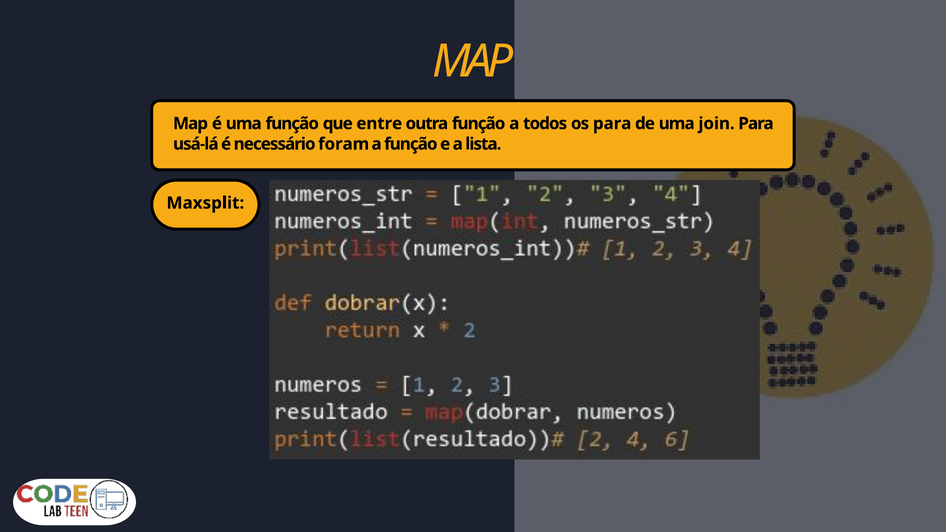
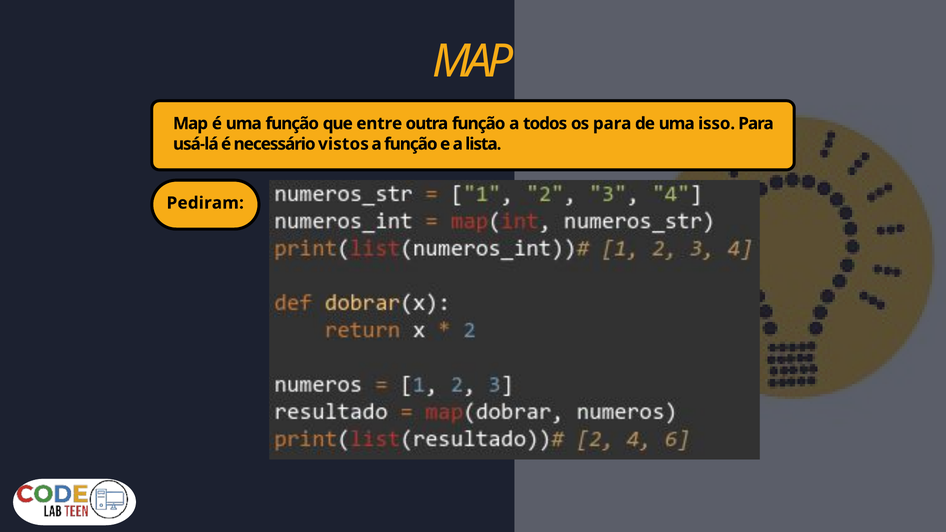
join: join -> isso (717, 124)
foram: foram -> vistos (343, 144)
Maxsplit: Maxsplit -> Pediram (205, 203)
